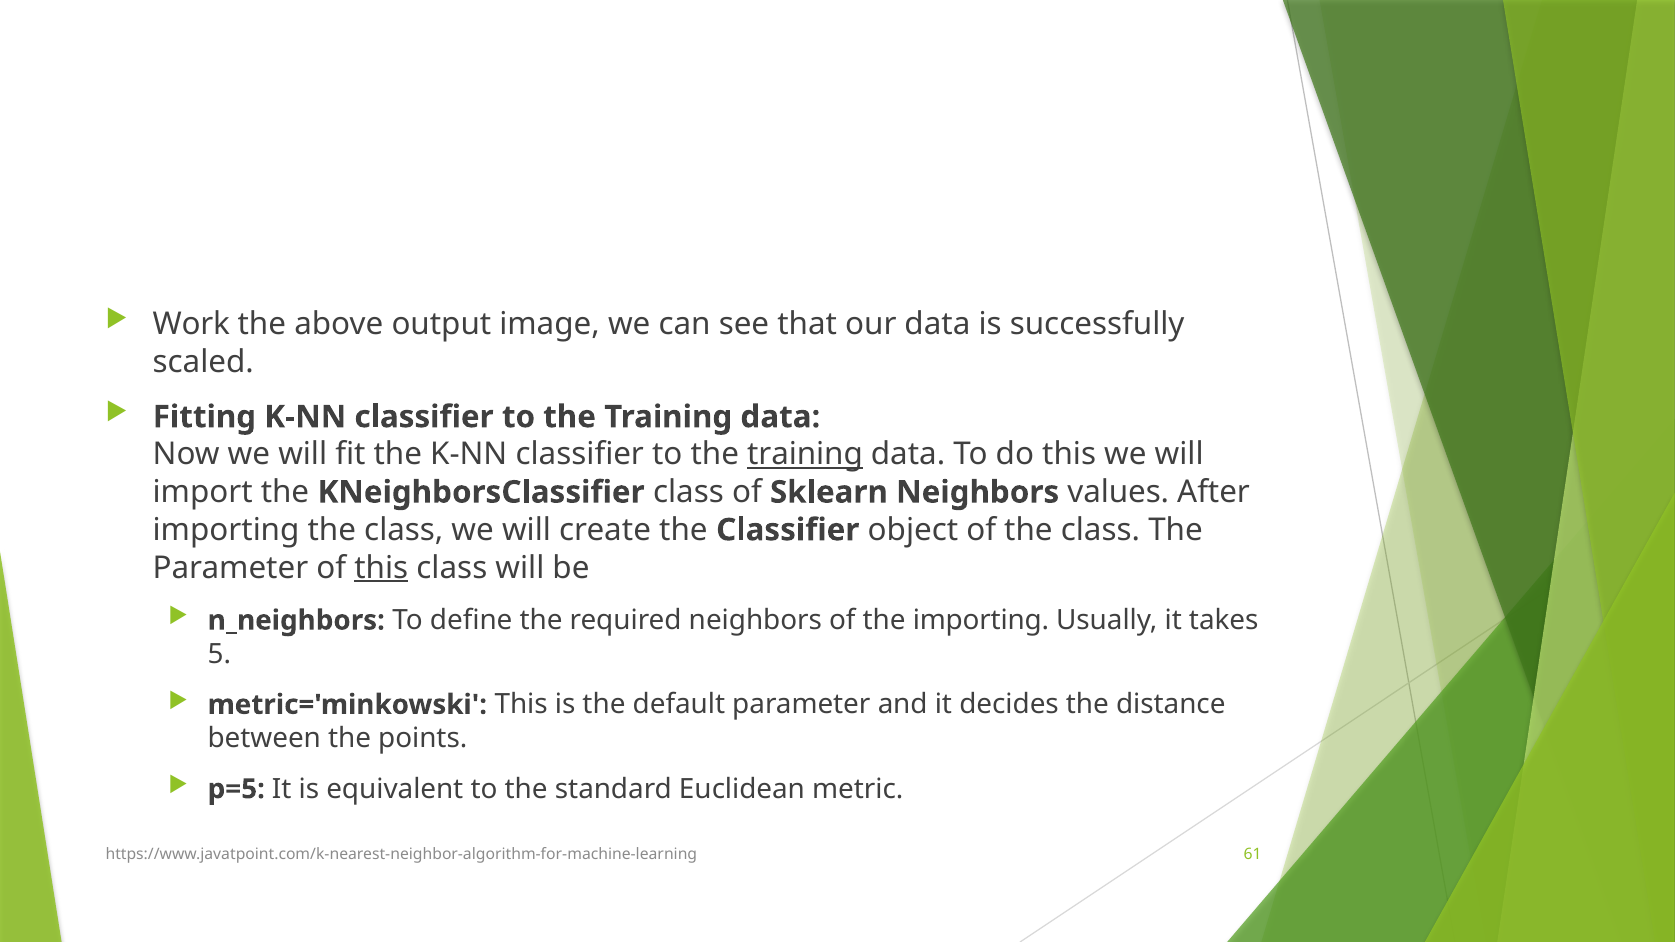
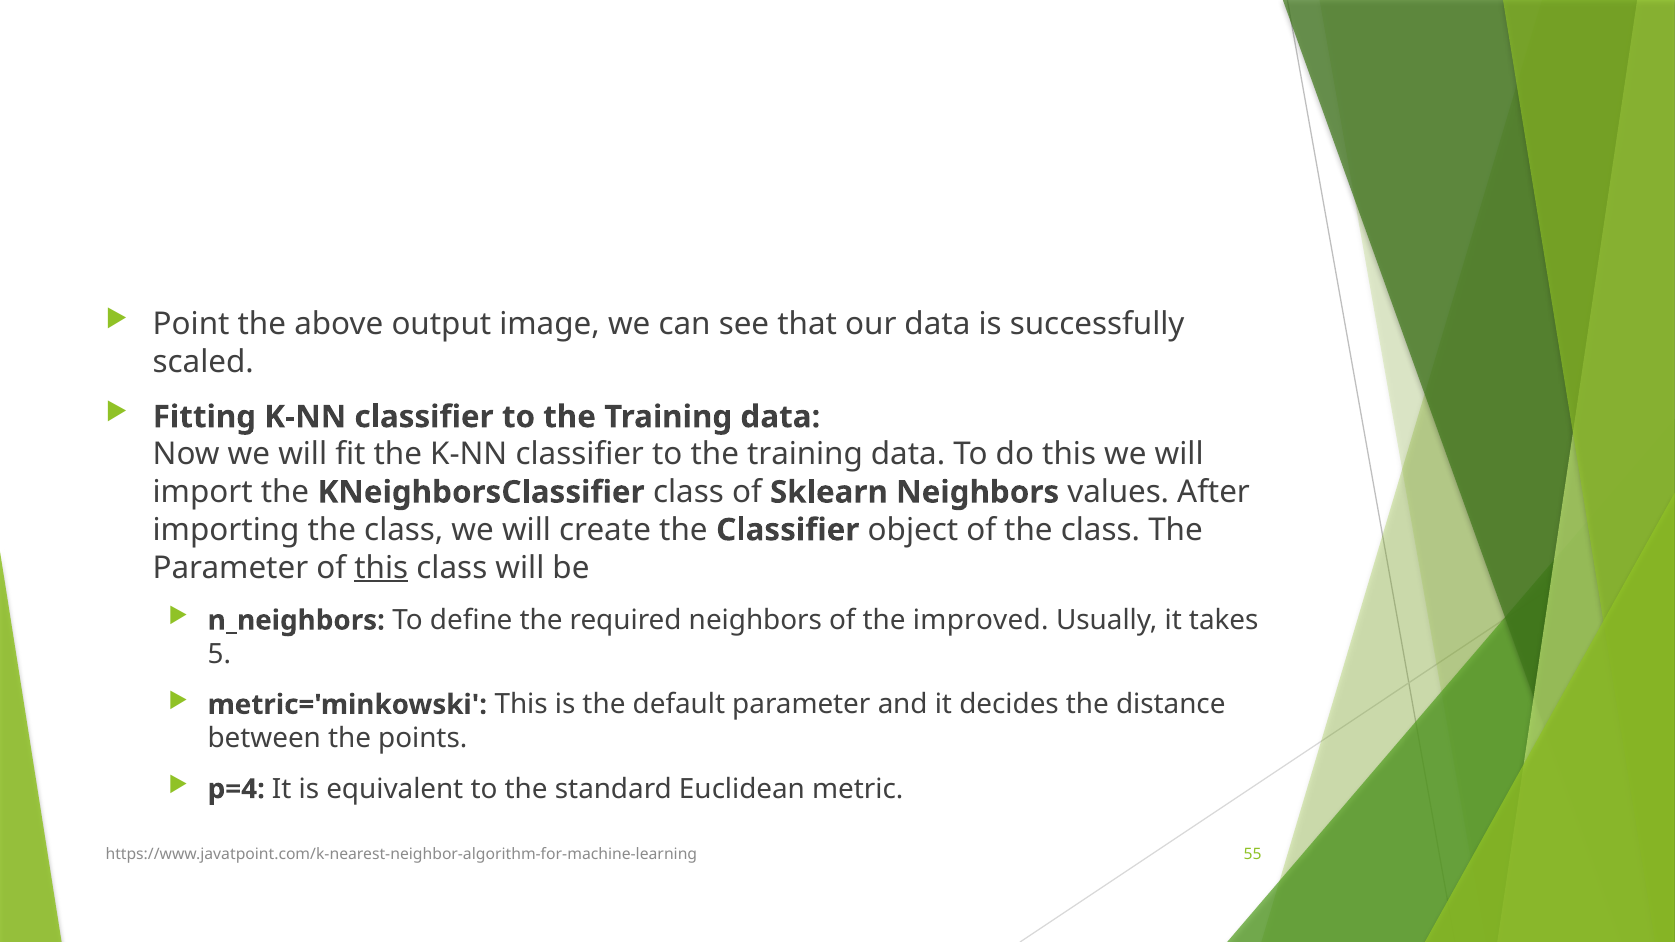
Work: Work -> Point (191, 324)
training underline: present -> none (805, 455)
the importing: importing -> improved (981, 620)
p=5: p=5 -> p=4 (236, 789)
61: 61 -> 55 (1253, 855)
